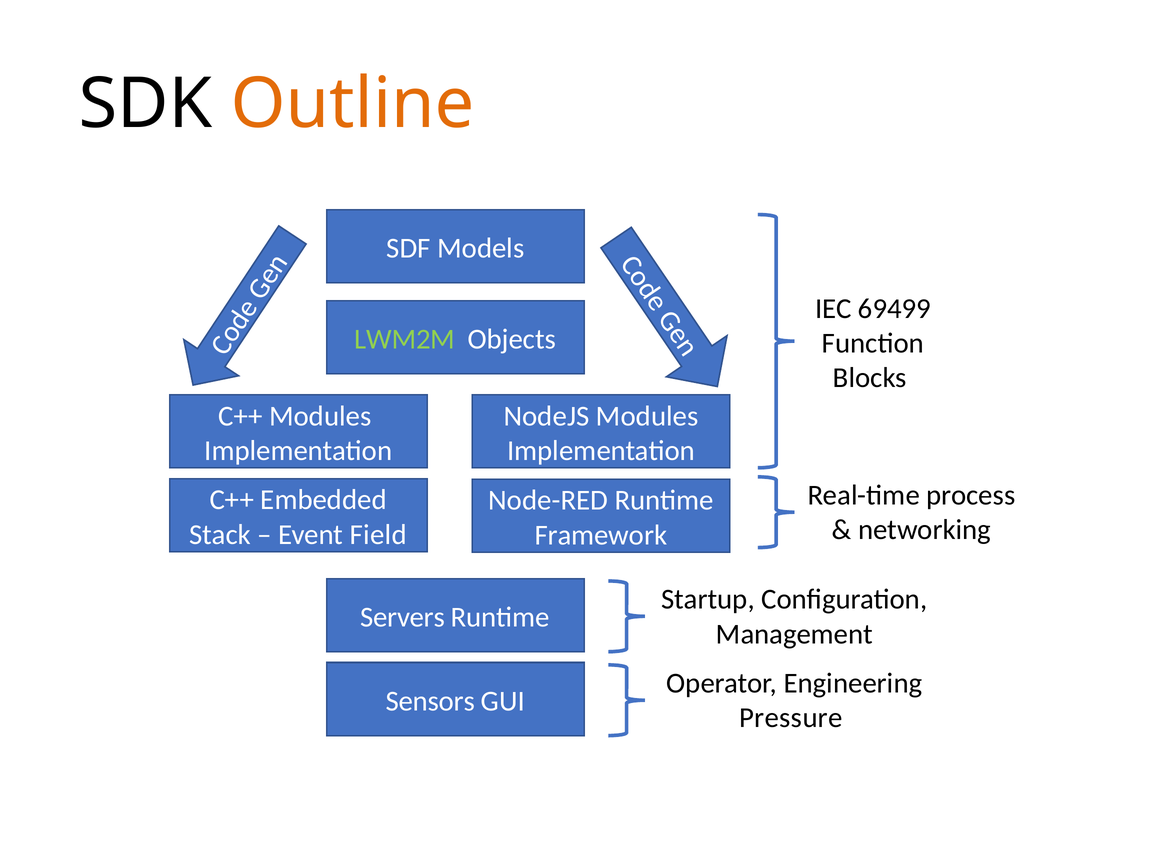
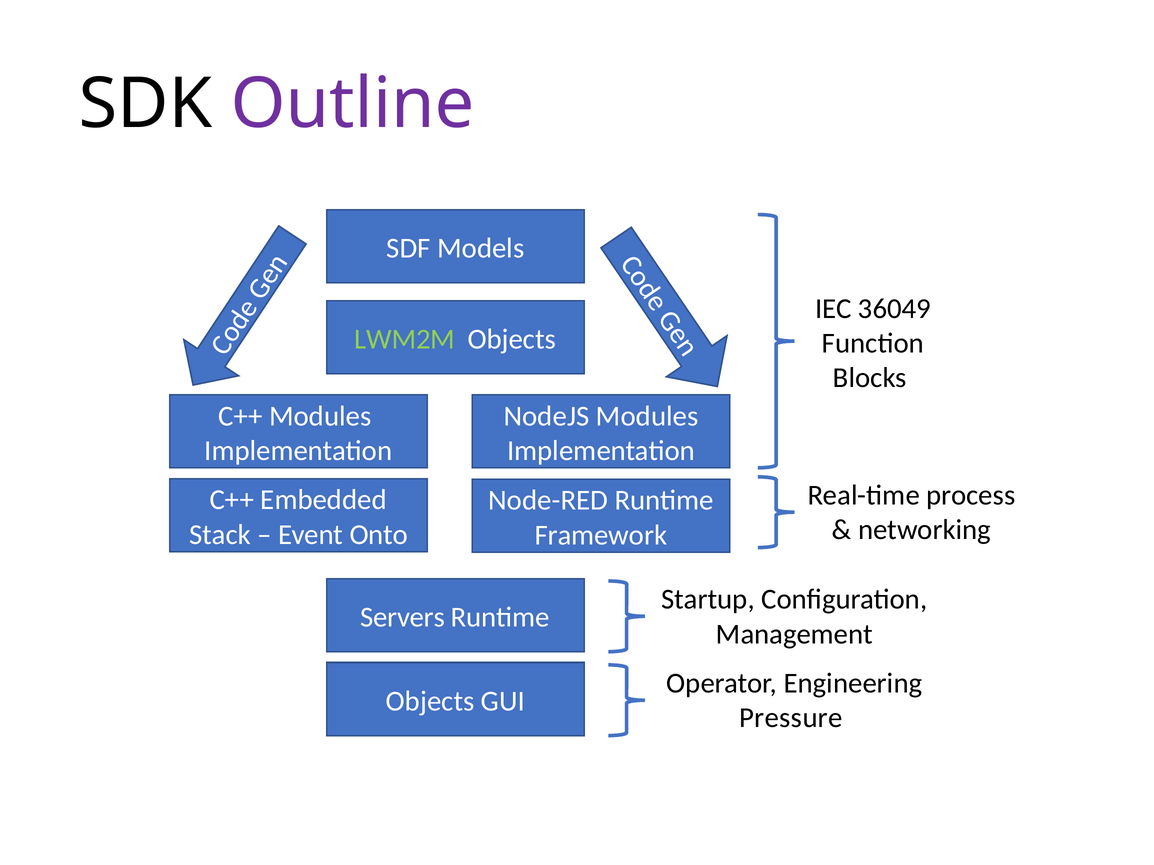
Outline colour: orange -> purple (353, 104)
69499: 69499 -> 36049 (894, 309)
Field: Field -> Onto (379, 535)
Sensors: Sensors -> Objects (430, 702)
